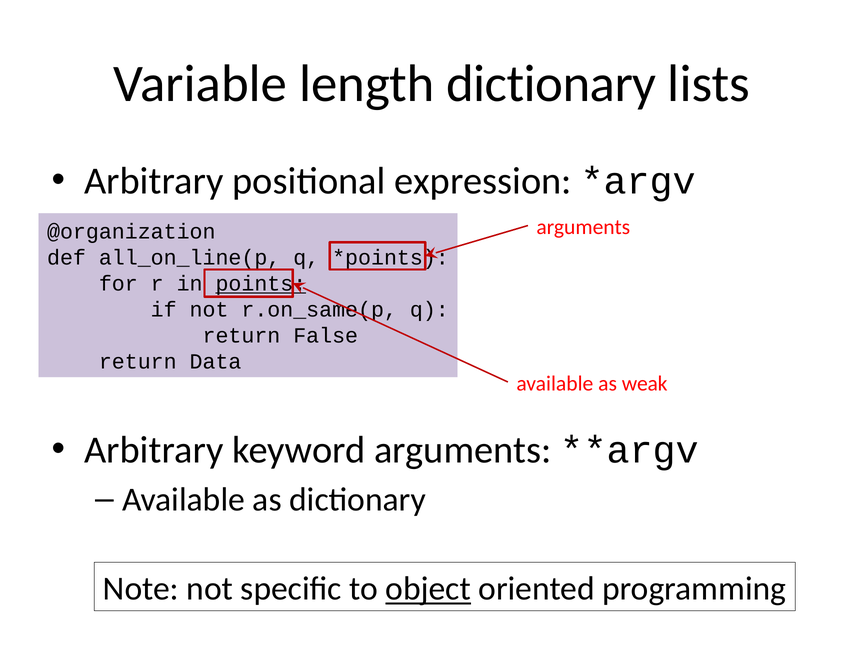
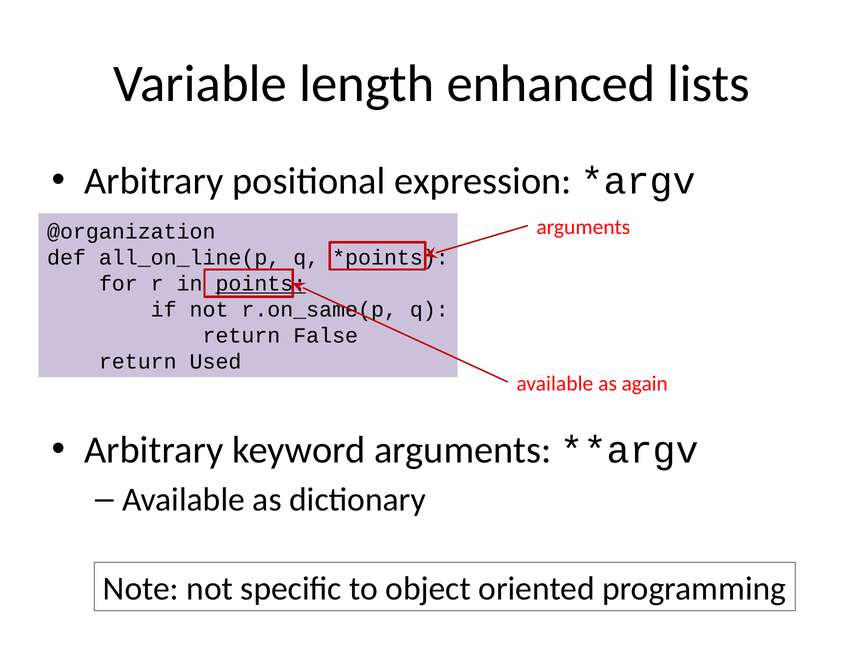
length dictionary: dictionary -> enhanced (551, 84)
Data: Data -> Used (216, 361)
weak: weak -> again (645, 384)
object underline: present -> none (428, 589)
